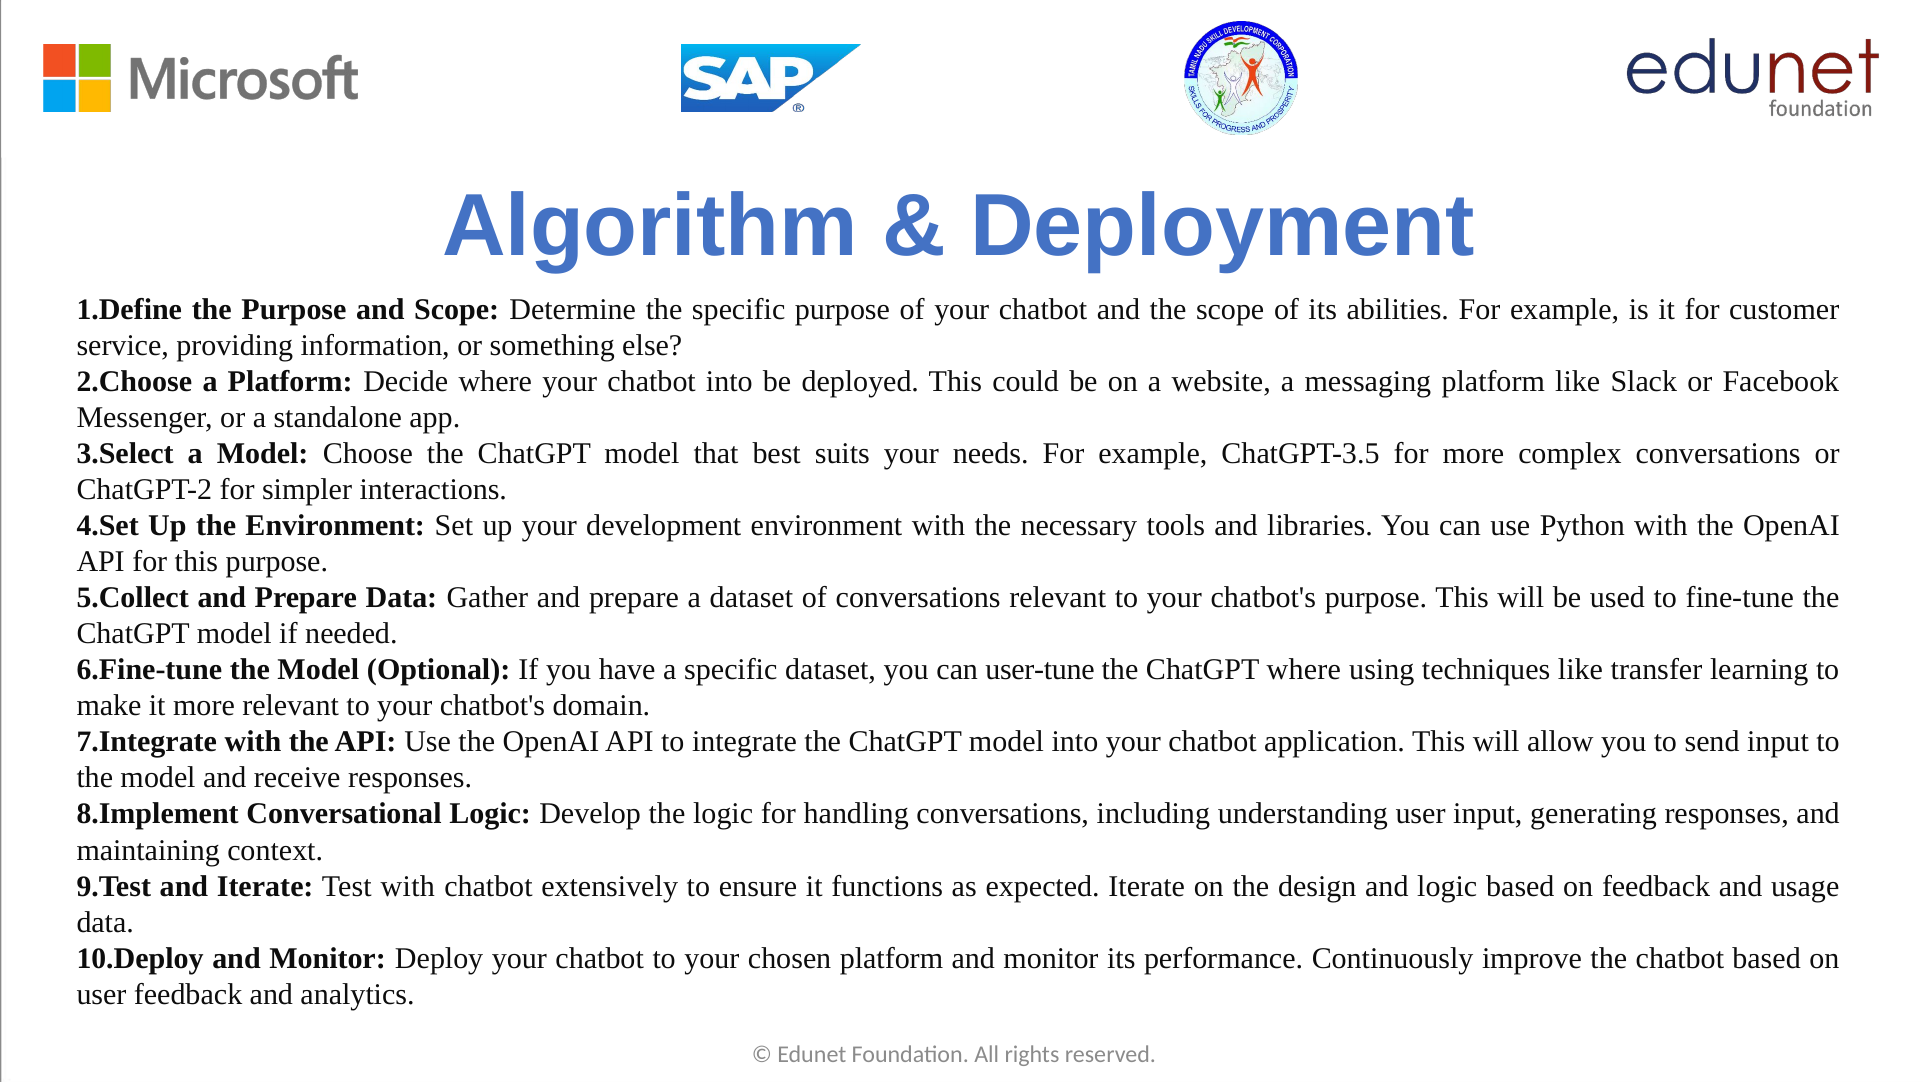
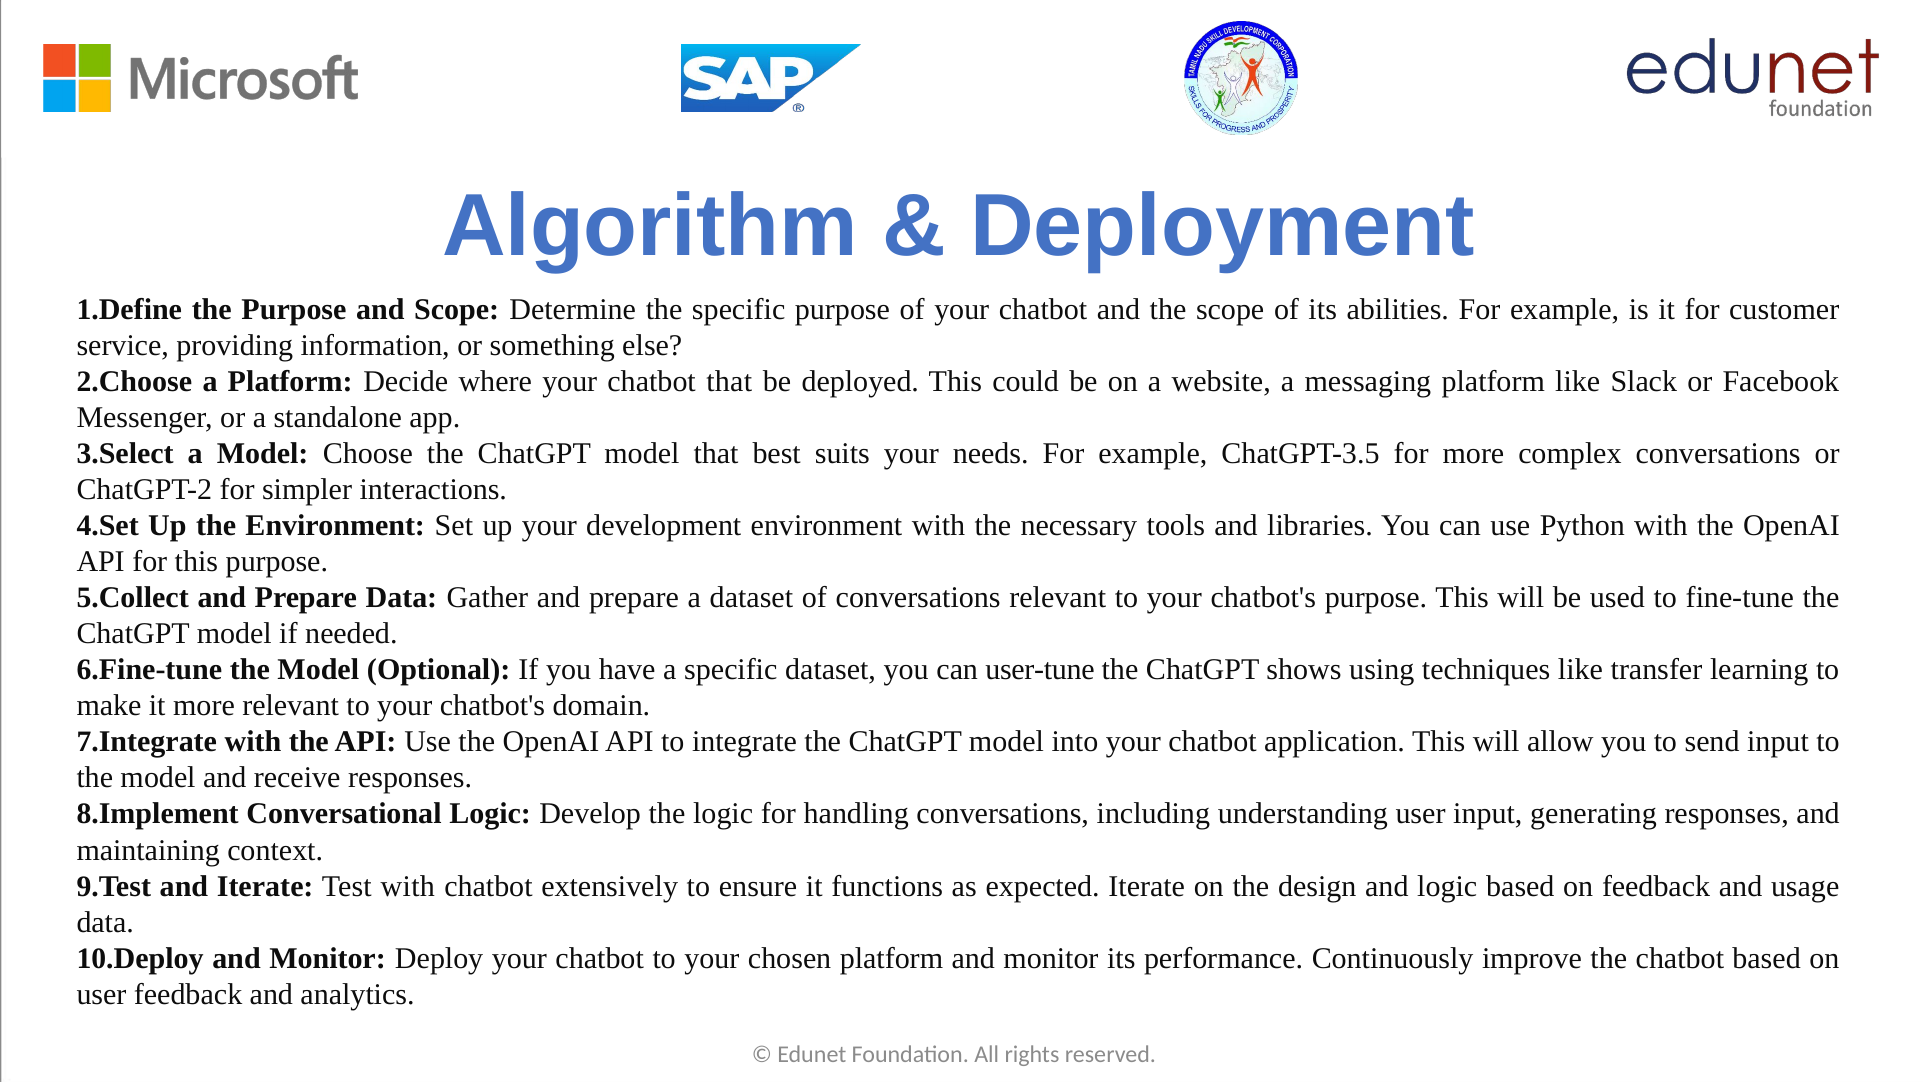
chatbot into: into -> that (729, 381)
ChatGPT where: where -> shows (1304, 670)
